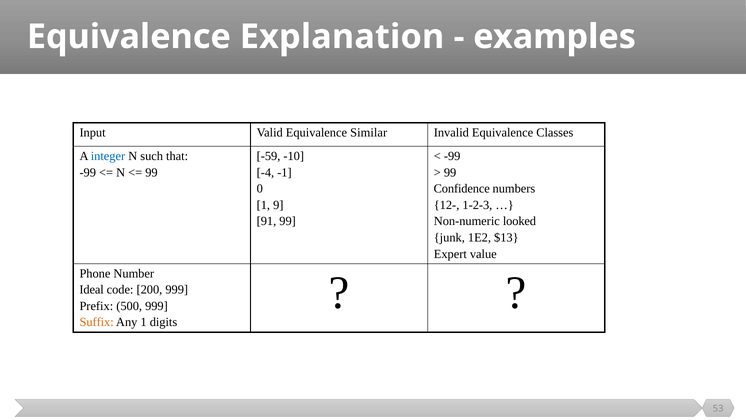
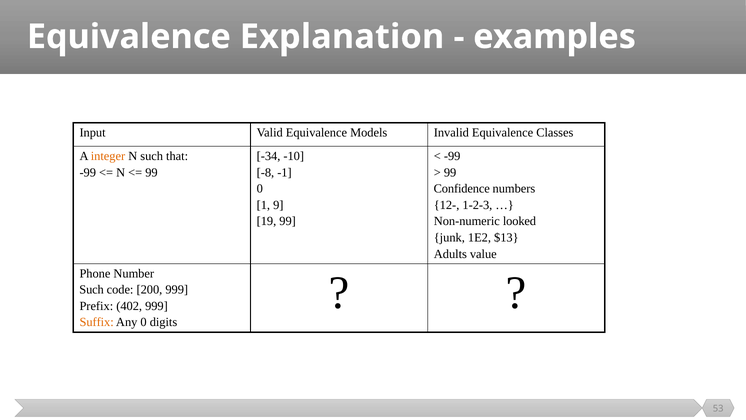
Similar: Similar -> Models (369, 133)
integer colour: blue -> orange (108, 156)
-59: -59 -> -34 (269, 156)
-4: -4 -> -8 (265, 172)
91: 91 -> 19 (266, 221)
Expert: Expert -> Adults (450, 254)
Ideal: Ideal -> Such (92, 289)
500: 500 -> 402 (129, 306)
Any 1: 1 -> 0 (144, 322)
